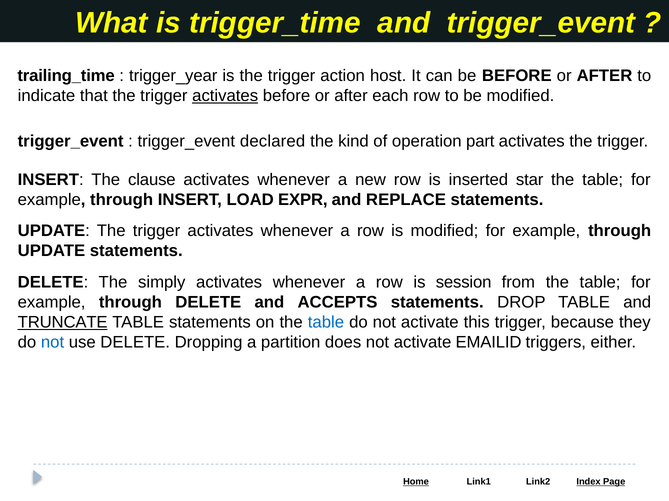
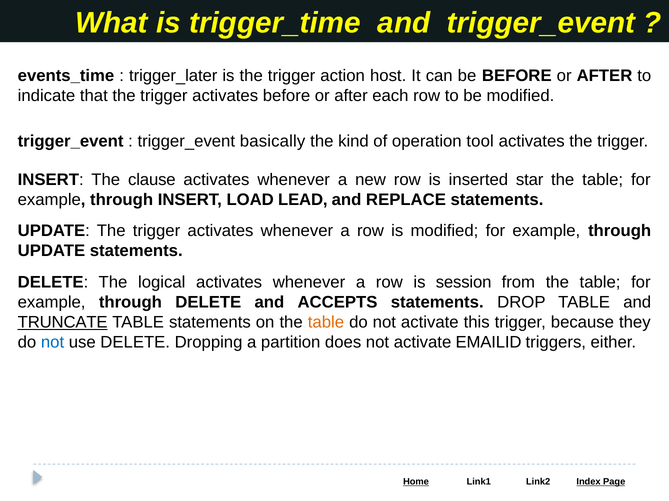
trailing_time: trailing_time -> events_time (66, 76)
trigger_year: trigger_year -> trigger_later (173, 76)
activates underline: present -> none (225, 96)
declared: declared -> basically (273, 142)
part: part -> tool (480, 142)
EXPR: EXPR -> LEAD (303, 200)
simply: simply -> logical (162, 282)
table colour: blue -> orange (326, 323)
